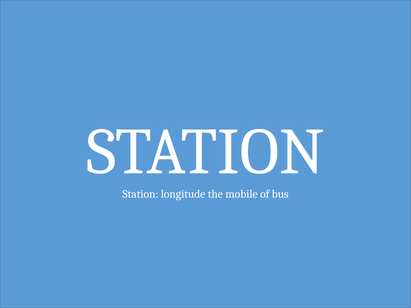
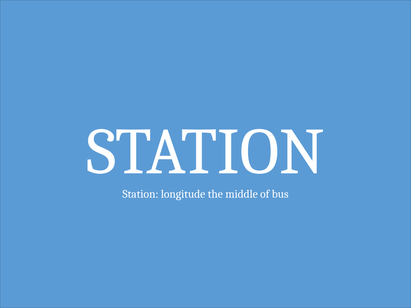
mobile: mobile -> middle (242, 194)
